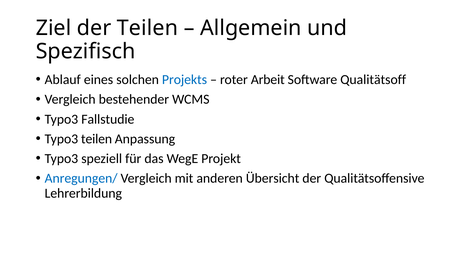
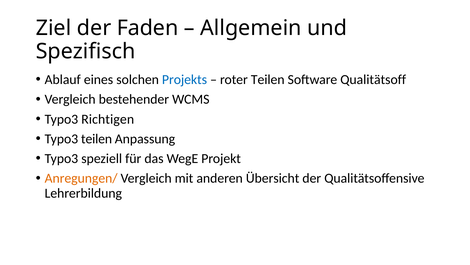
der Teilen: Teilen -> Faden (148, 28)
roter Arbeit: Arbeit -> Teilen (268, 79)
Fallstudie: Fallstudie -> Richtigen (108, 119)
Anregungen/ colour: blue -> orange (81, 178)
